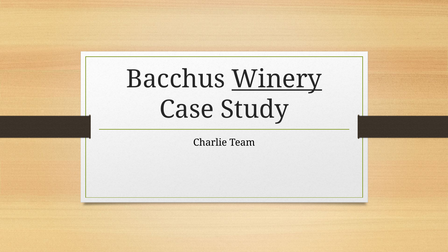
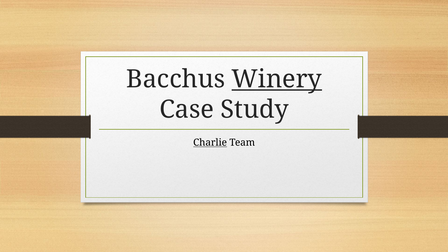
Charlie underline: none -> present (210, 143)
